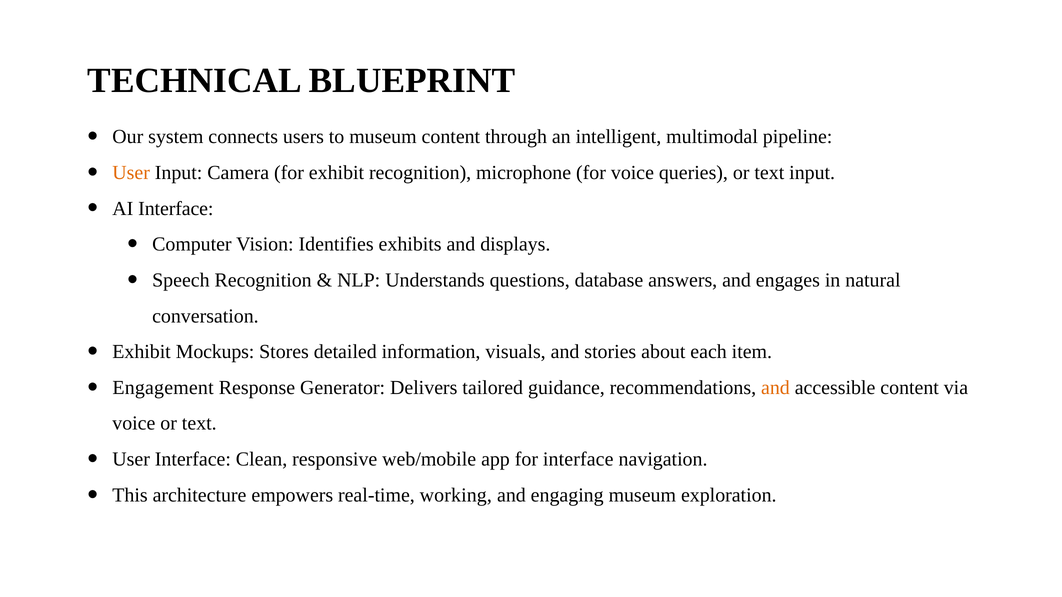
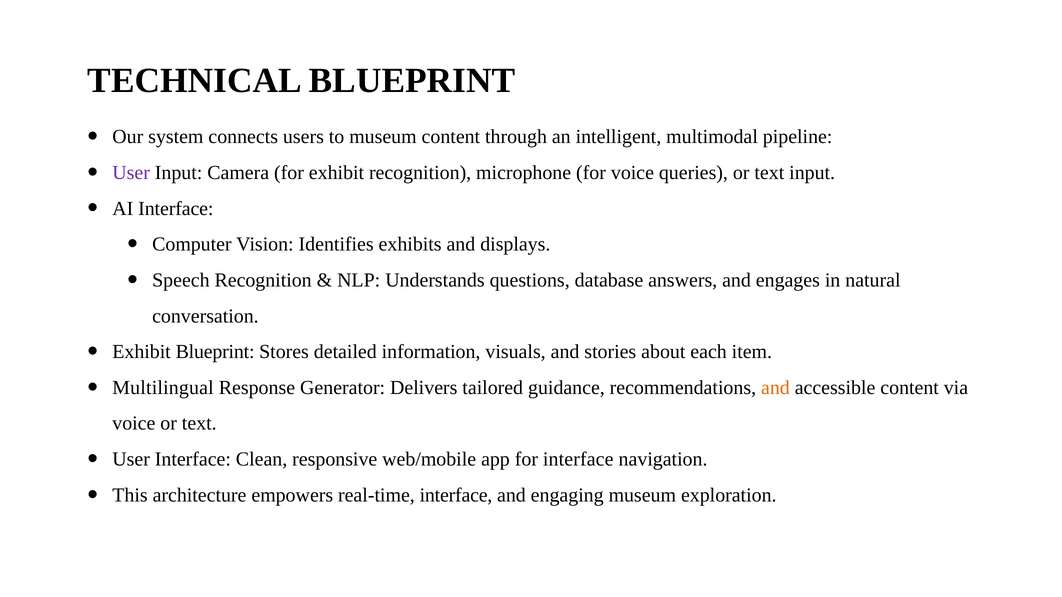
User colour: orange -> purple (131, 173)
Exhibit Mockups: Mockups -> Blueprint (215, 352)
Engagement: Engagement -> Multilingual (163, 388)
real-time working: working -> interface (456, 495)
